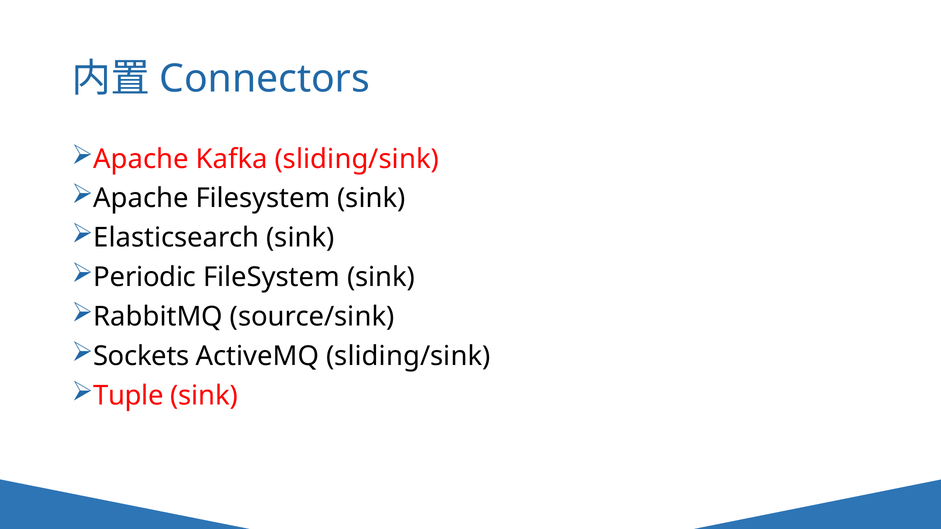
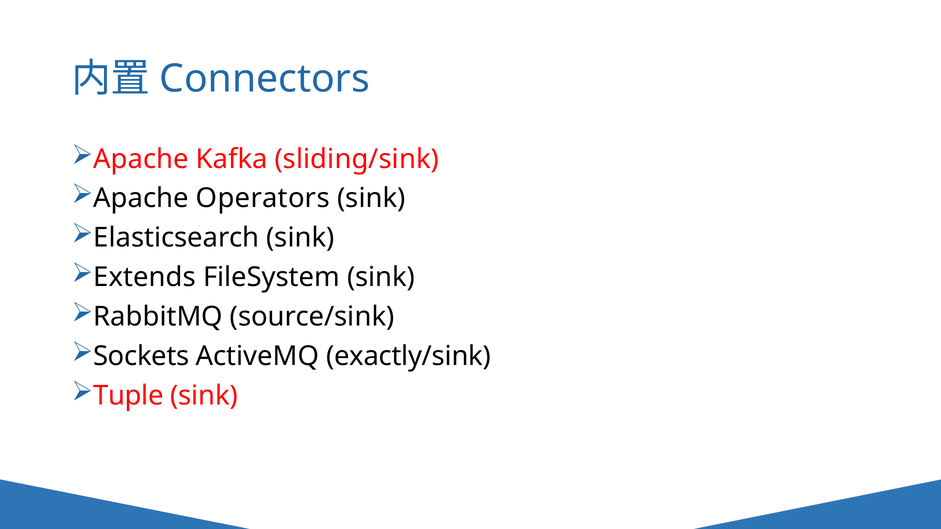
Apache Filesystem: Filesystem -> Operators (263, 199)
Periodic: Periodic -> Extends (145, 277)
ActiveMQ sliding/sink: sliding/sink -> exactly/sink (409, 356)
